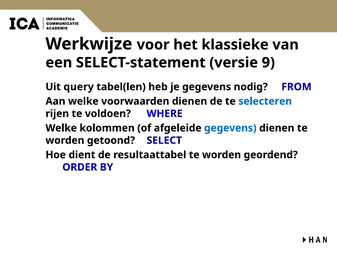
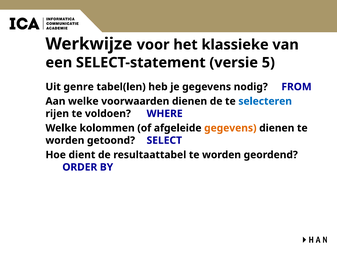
9: 9 -> 5 (268, 63)
query: query -> genre (79, 87)
gegevens colour: blue -> orange (230, 128)
